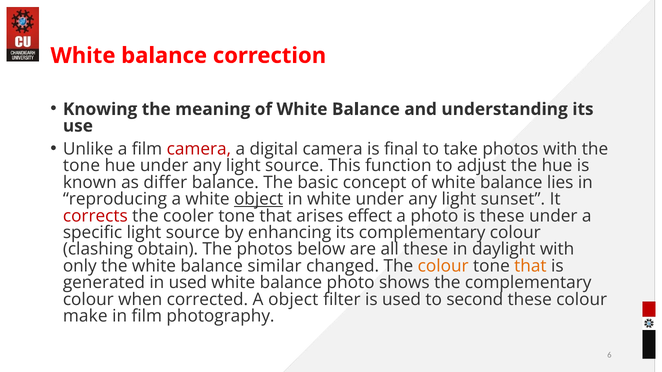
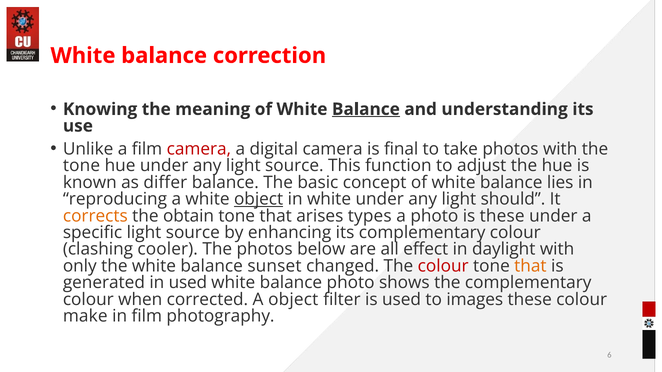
Balance underline: none -> present (366, 109)
sunset: sunset -> should (513, 199)
corrects colour: red -> orange (95, 216)
cooler: cooler -> obtain (189, 216)
effect: effect -> types (370, 216)
obtain: obtain -> cooler (168, 250)
all these: these -> effect (426, 250)
similar: similar -> sunset (274, 266)
colour colour: orange -> red (443, 266)
second: second -> images (475, 300)
